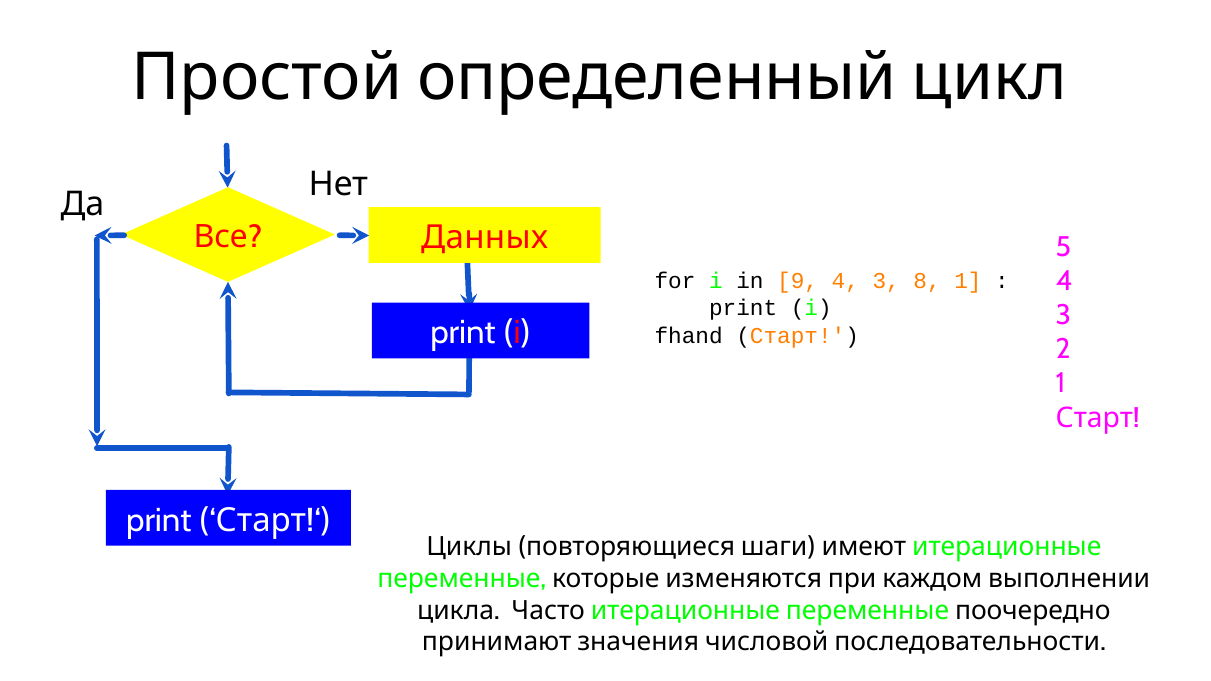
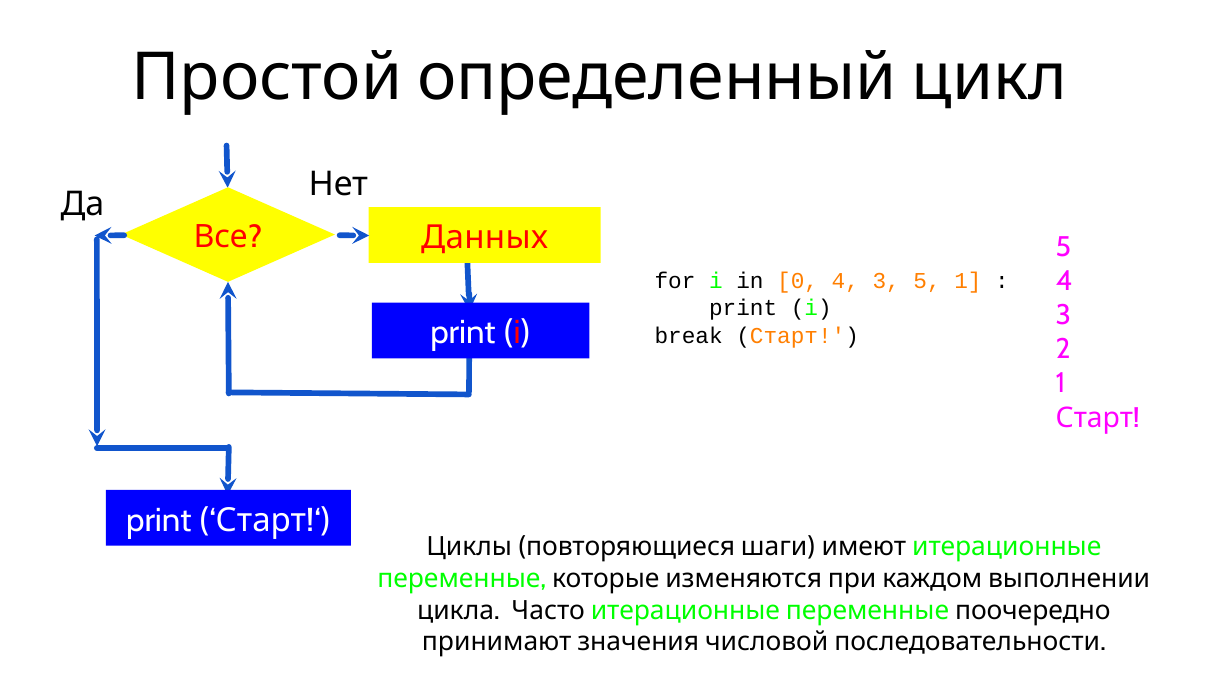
9: 9 -> 0 (798, 281)
3 8: 8 -> 5 (927, 281)
fhand: fhand -> break (689, 336)
